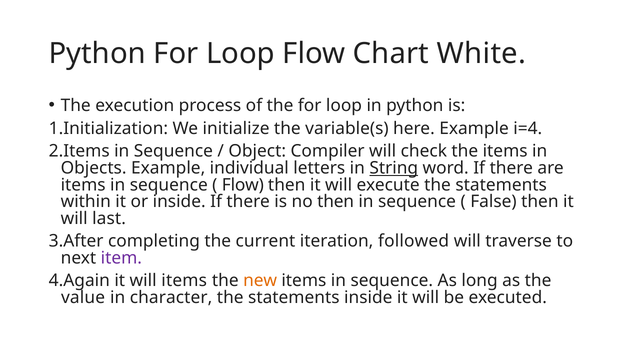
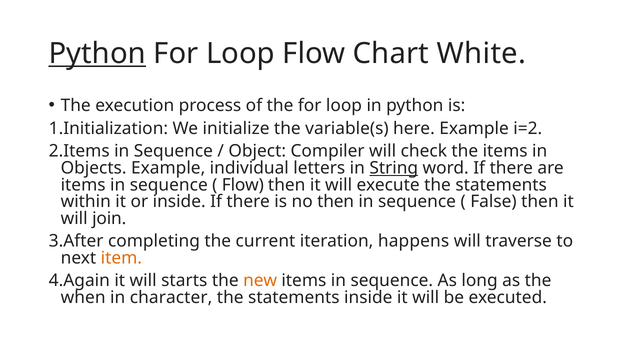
Python underline: none -> present (97, 54)
i=4: i=4 -> i=2 (528, 129)
last: last -> join (109, 219)
followed: followed -> happens (414, 241)
item colour: purple -> orange (121, 258)
will items: items -> starts (184, 281)
value: value -> when (83, 298)
